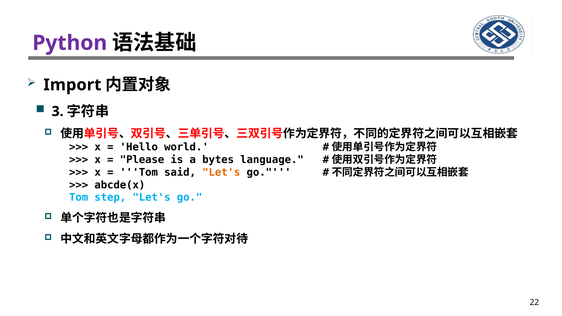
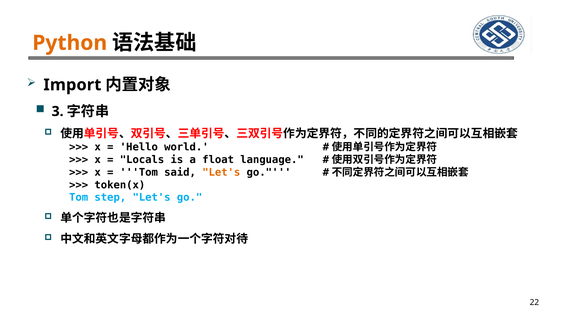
Python colour: purple -> orange (70, 43)
Please: Please -> Locals (142, 160)
bytes: bytes -> float (218, 160)
abcde(x: abcde(x -> token(x (120, 185)
